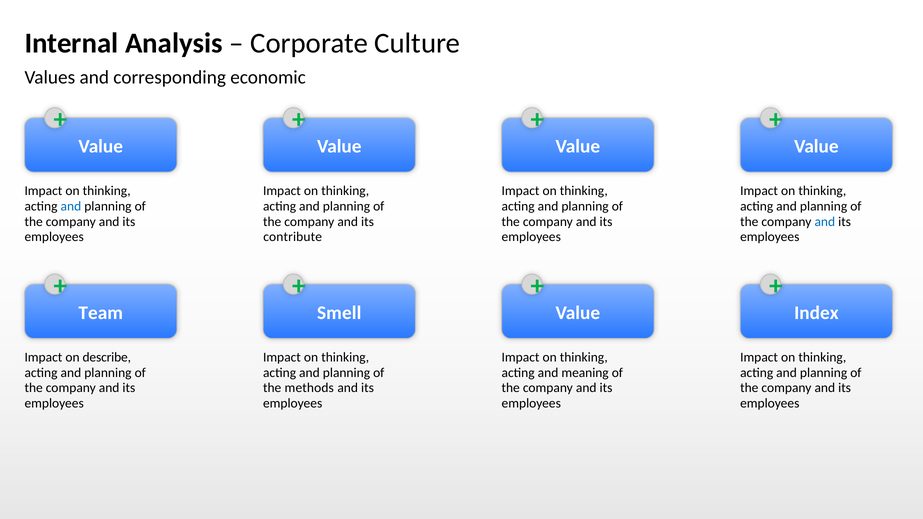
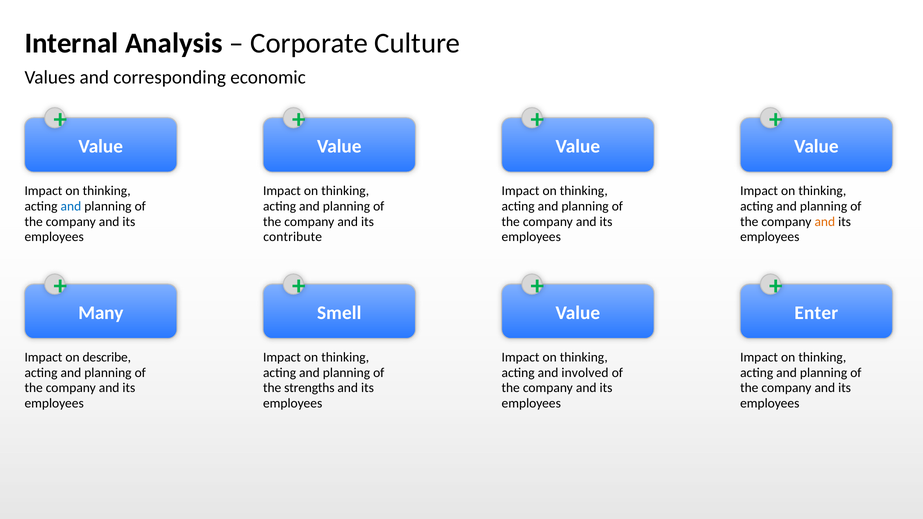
and colour: blue -> orange (825, 222)
Team: Team -> Many (101, 313)
Index: Index -> Enter (816, 313)
meaning: meaning -> involved (585, 373)
methods: methods -> strengths (309, 388)
